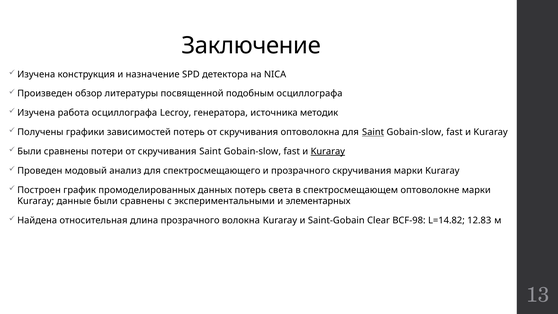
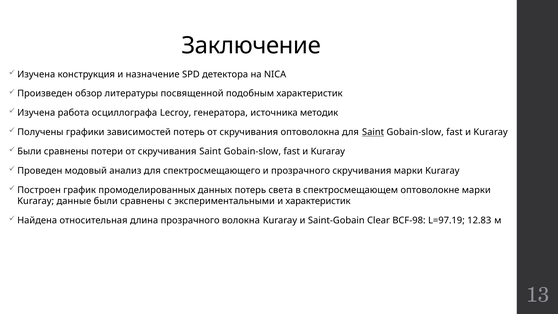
подобным осциллографа: осциллографа -> характеристик (310, 94)
Kuraray underline: present -> none (328, 151)
и элементарных: элементарных -> характеристик (318, 201)
L=14.82: L=14.82 -> L=97.19 (446, 220)
